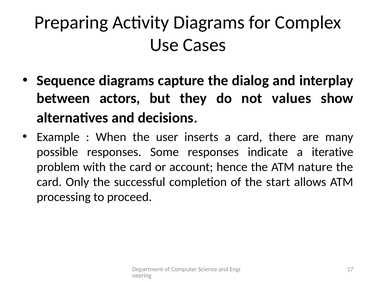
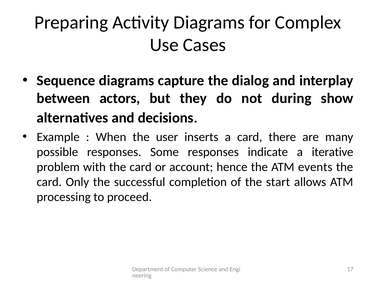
values: values -> during (292, 98)
nature: nature -> events (315, 167)
